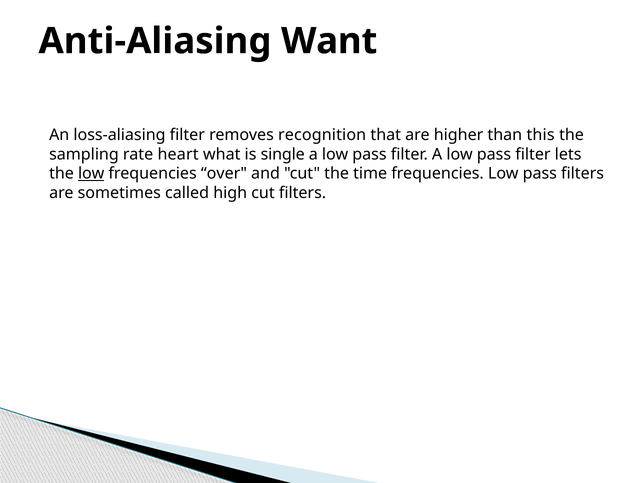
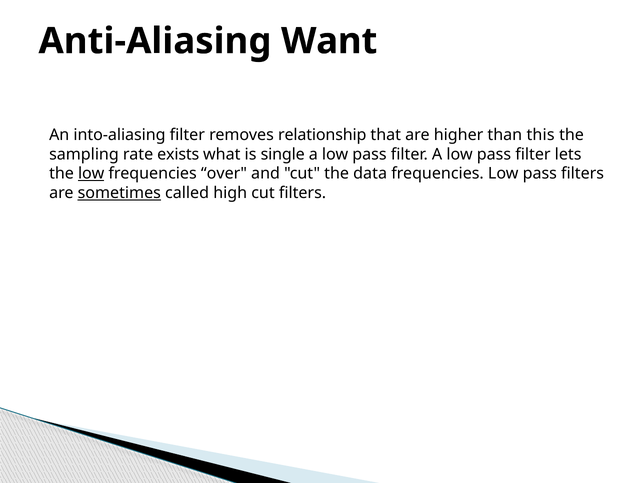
loss-aliasing: loss-aliasing -> into-aliasing (120, 135)
recognition: recognition -> relationship (322, 135)
heart: heart -> exists (178, 154)
time: time -> data (370, 173)
sometimes underline: none -> present (119, 193)
